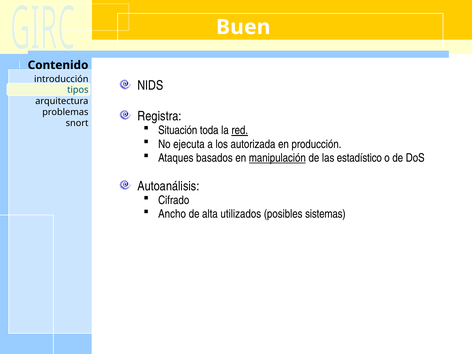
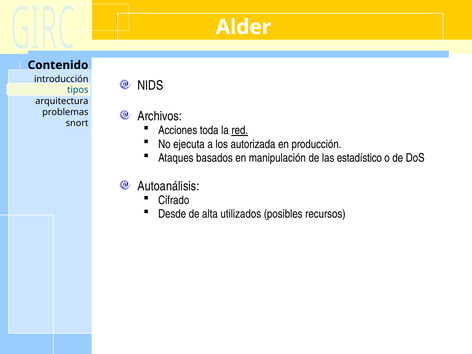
Buen: Buen -> Alder (243, 27)
Registra: Registra -> Archivos (160, 116)
Situación: Situación -> Acciones (178, 130)
manipulación underline: present -> none (277, 158)
Ancho: Ancho -> Desde (172, 214)
sistemas: sistemas -> recursos (325, 214)
